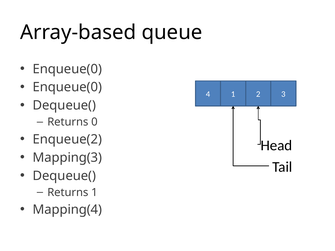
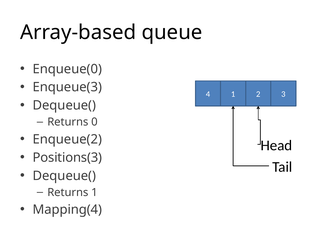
Enqueue(0: Enqueue(0 -> Enqueue(3 (67, 87)
Mapping(3: Mapping(3 -> Positions(3 (67, 158)
